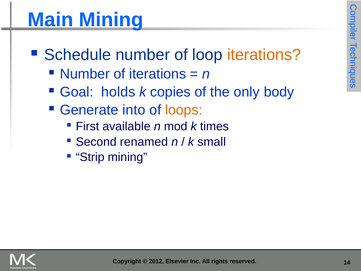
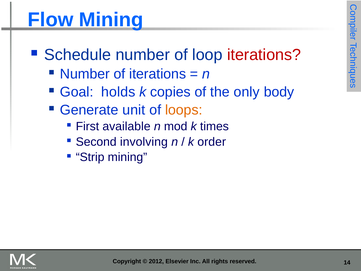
Main: Main -> Flow (51, 20)
iterations colour: orange -> red (264, 55)
into: into -> unit (134, 110)
renamed: renamed -> involving (144, 142)
small: small -> order (212, 142)
